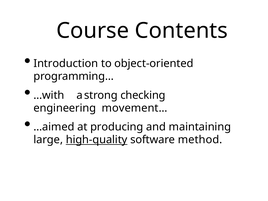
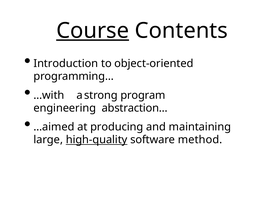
Course underline: none -> present (93, 31)
checking: checking -> program (143, 95)
movement…: movement… -> abstraction… (135, 108)
